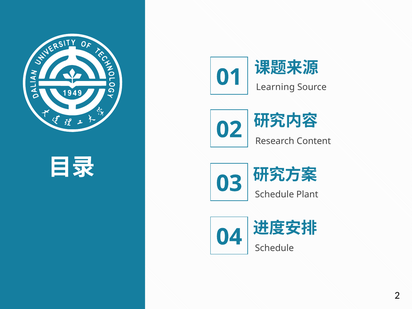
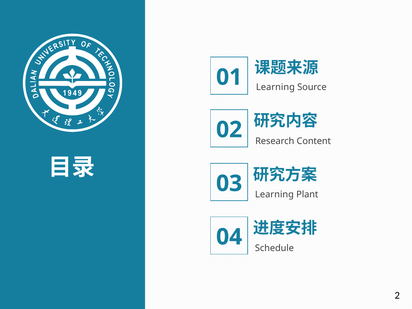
03 Schedule: Schedule -> Learning (274, 195)
